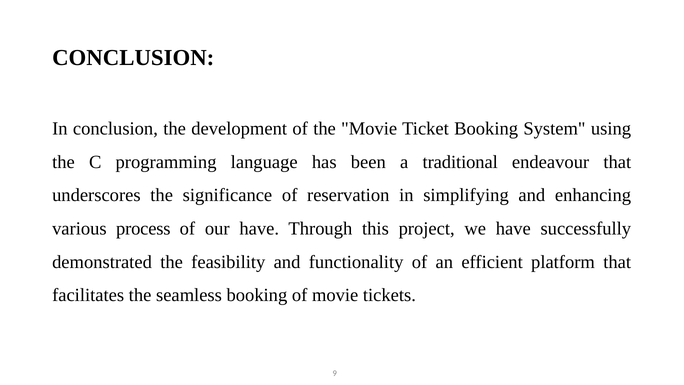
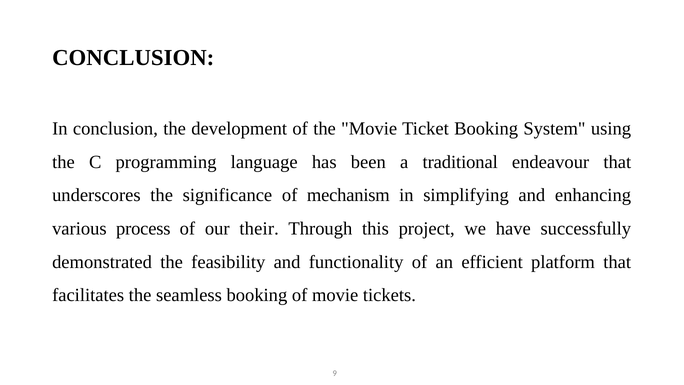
reservation: reservation -> mechanism (348, 195)
our have: have -> their (259, 228)
